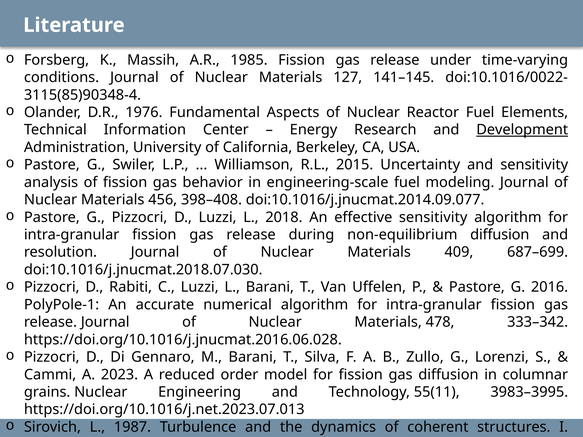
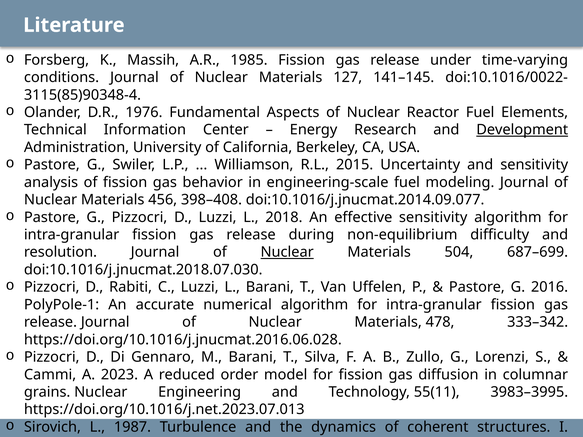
non-equilibrium diffusion: diffusion -> difficulty (500, 235)
Nuclear underline: none -> present (287, 252)
409: 409 -> 504 (459, 252)
